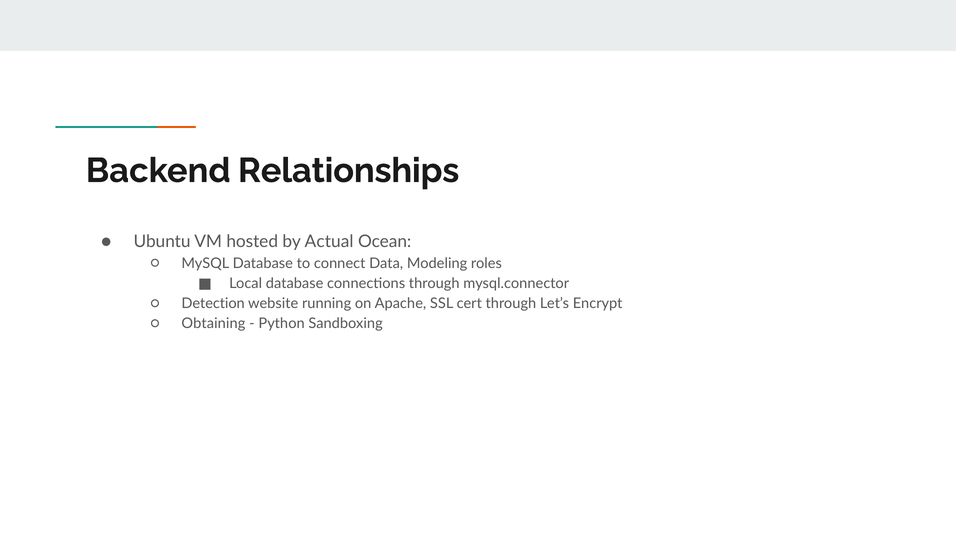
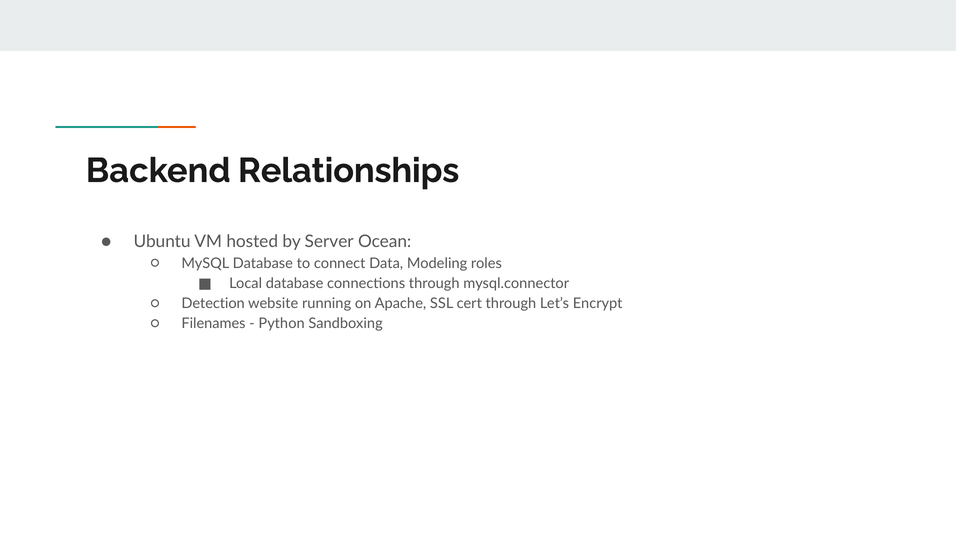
Actual: Actual -> Server (329, 242)
Obtaining: Obtaining -> Filenames (213, 324)
